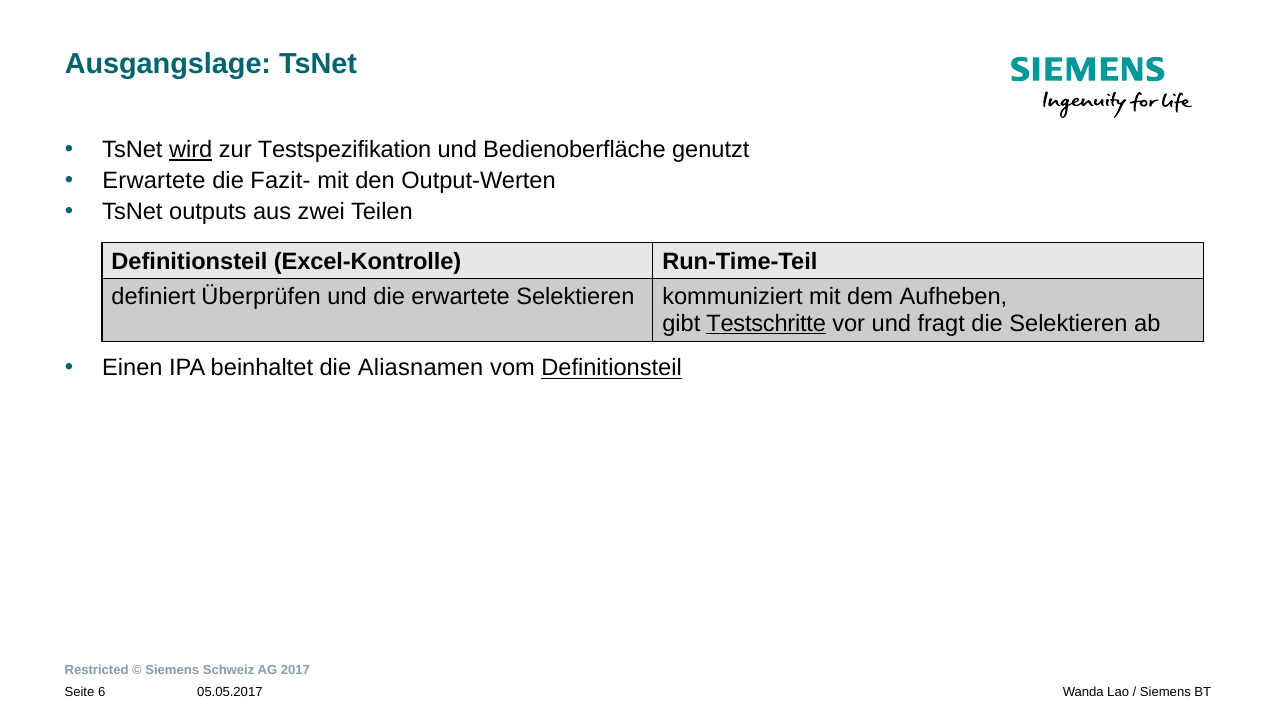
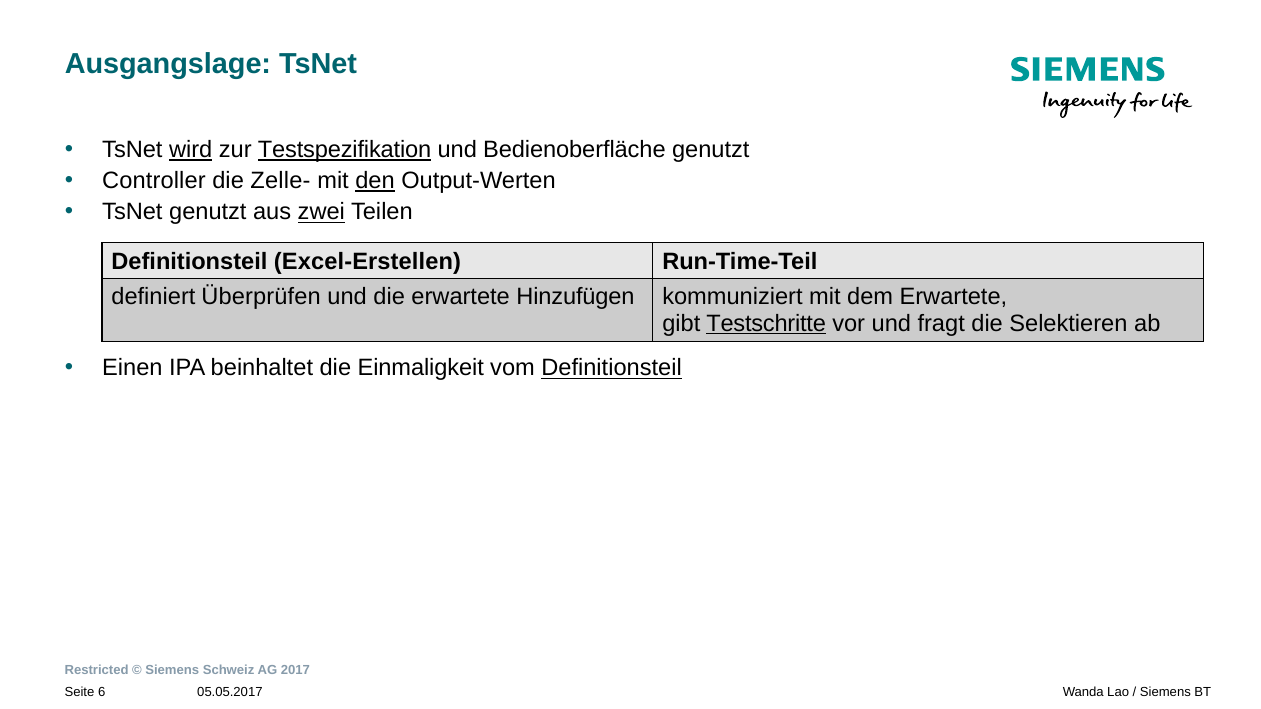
Testspezifikation underline: none -> present (345, 150)
Erwartete: Erwartete -> Controller (154, 181)
Fazit-: Fazit- -> Zelle- (281, 181)
den underline: none -> present (375, 181)
TsNet outputs: outputs -> genutzt (208, 212)
zwei underline: none -> present (321, 212)
Excel-Kontrolle: Excel-Kontrolle -> Excel-Erstellen (367, 261)
erwartete Selektieren: Selektieren -> Hinzufügen (576, 297)
dem Aufheben: Aufheben -> Erwartete (953, 297)
Aliasnamen: Aliasnamen -> Einmaligkeit (421, 368)
